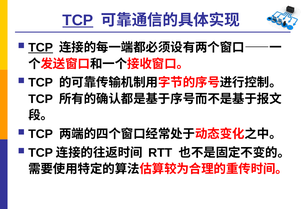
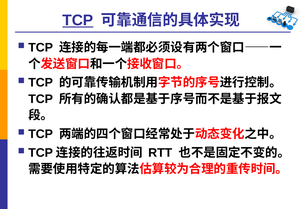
TCP underline: present -> none (41, 48)
